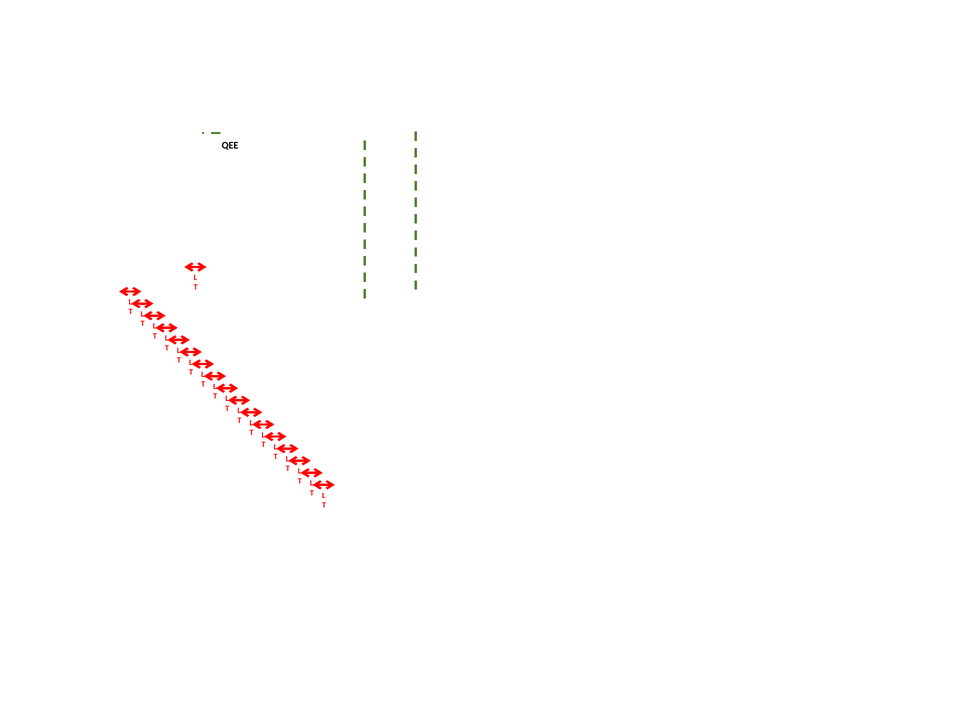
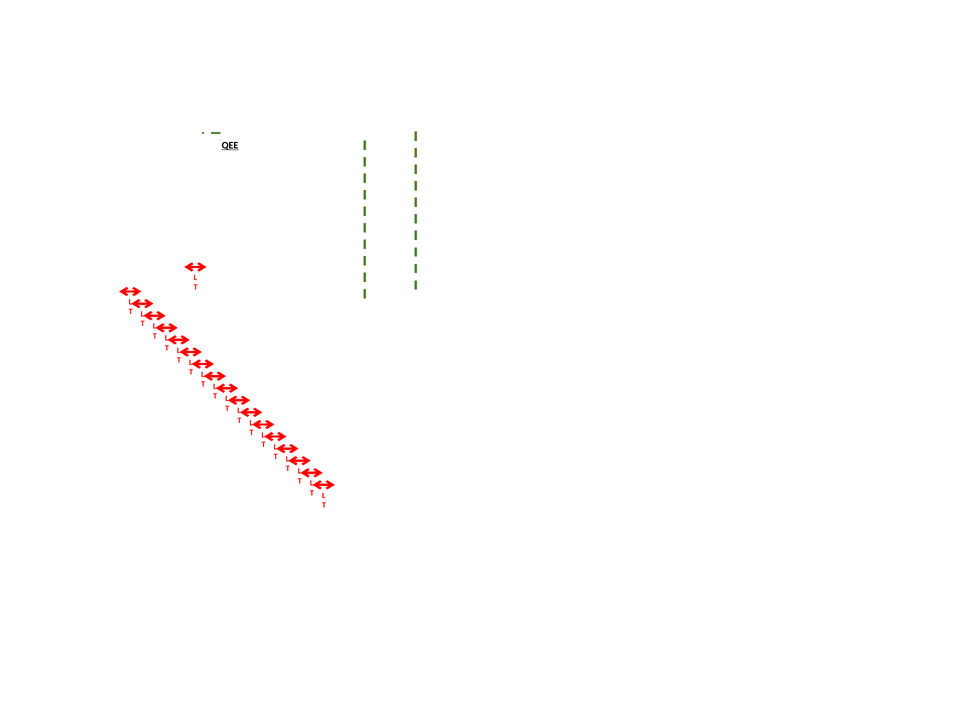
QEE underline: none -> present (230, 146)
